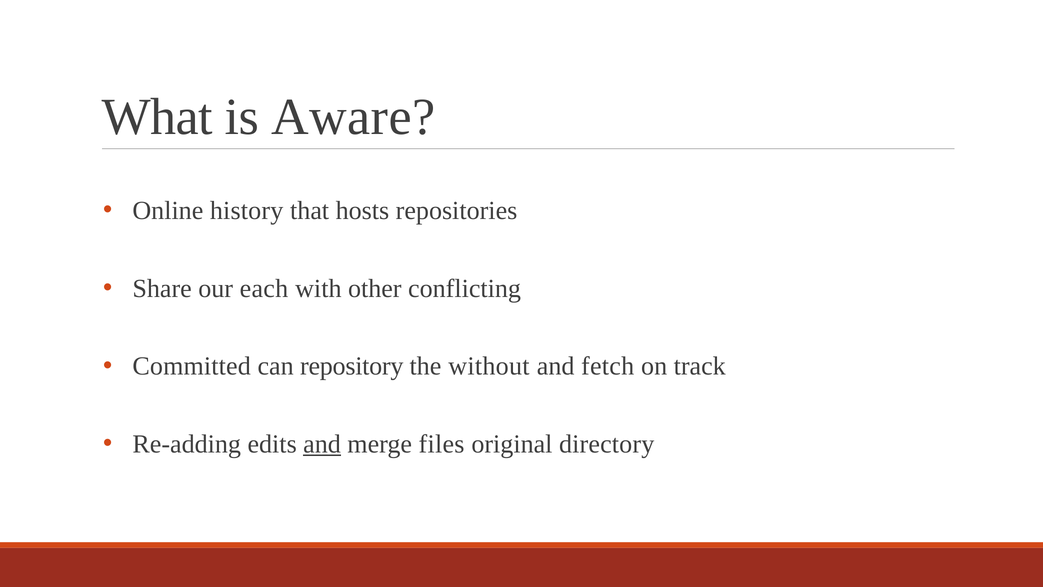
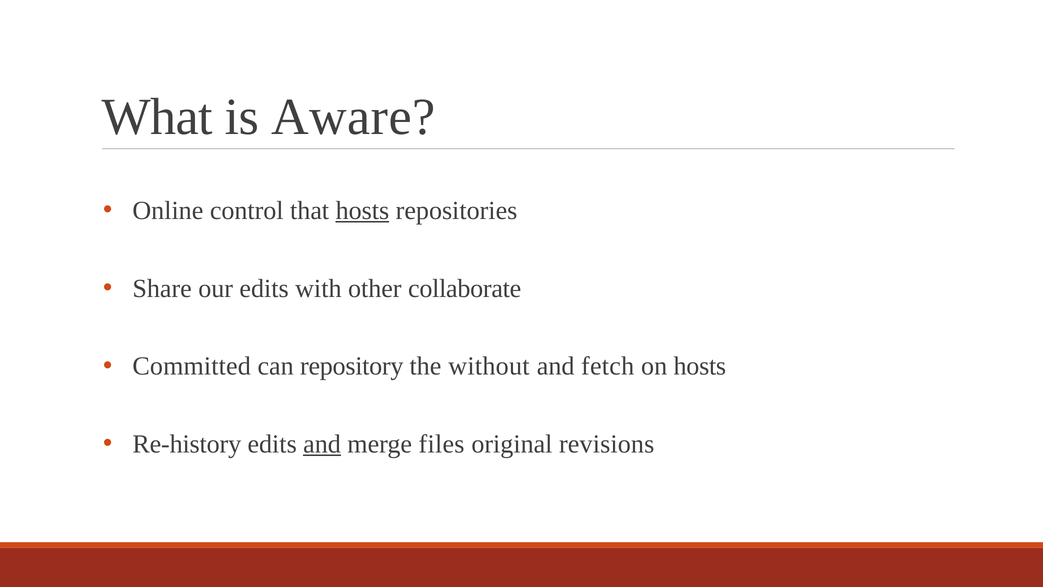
history: history -> control (247, 211)
hosts underline: none -> present (362, 211)
our each: each -> edits (264, 288)
conflicting: conflicting -> collaborate (465, 288)
on track: track -> hosts (700, 366)
Re-adding: Re-adding -> Re-history (187, 444)
directory: directory -> revisions (607, 444)
